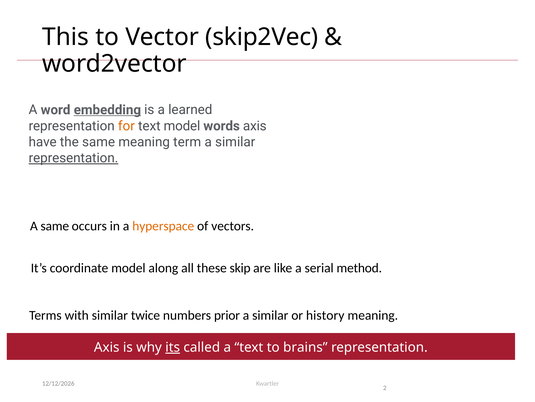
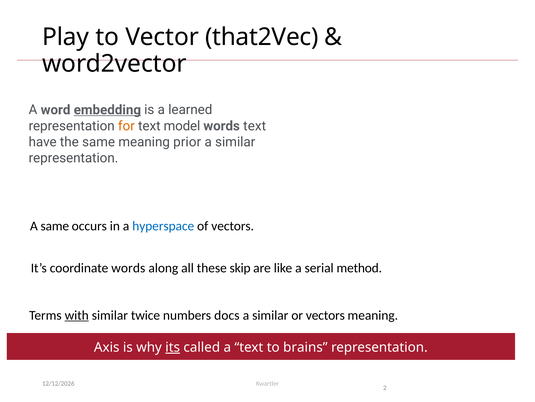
This: This -> Play (66, 37)
skip2Vec: skip2Vec -> that2Vec (262, 37)
words axis: axis -> text (255, 126)
term: term -> prior (187, 142)
representation underline: present -> none (73, 158)
hyperspace colour: orange -> blue (163, 226)
coordinate model: model -> words (128, 268)
with underline: none -> present (77, 315)
prior: prior -> docs (227, 315)
or history: history -> vectors (325, 315)
